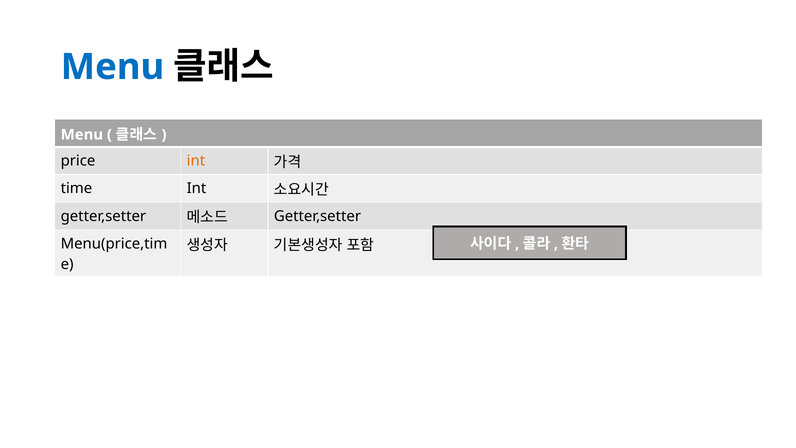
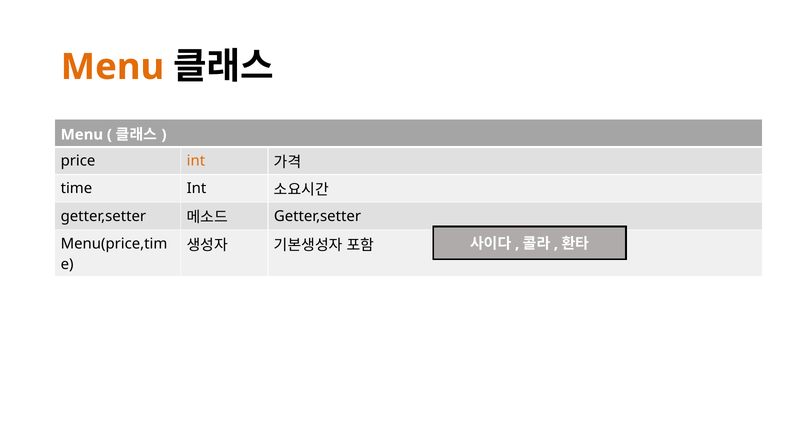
Menu colour: blue -> orange (112, 67)
